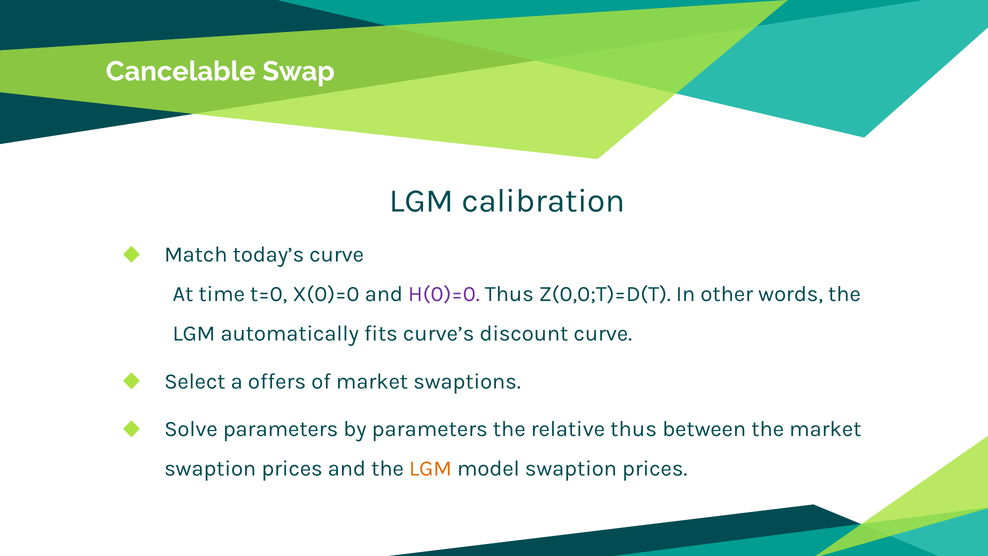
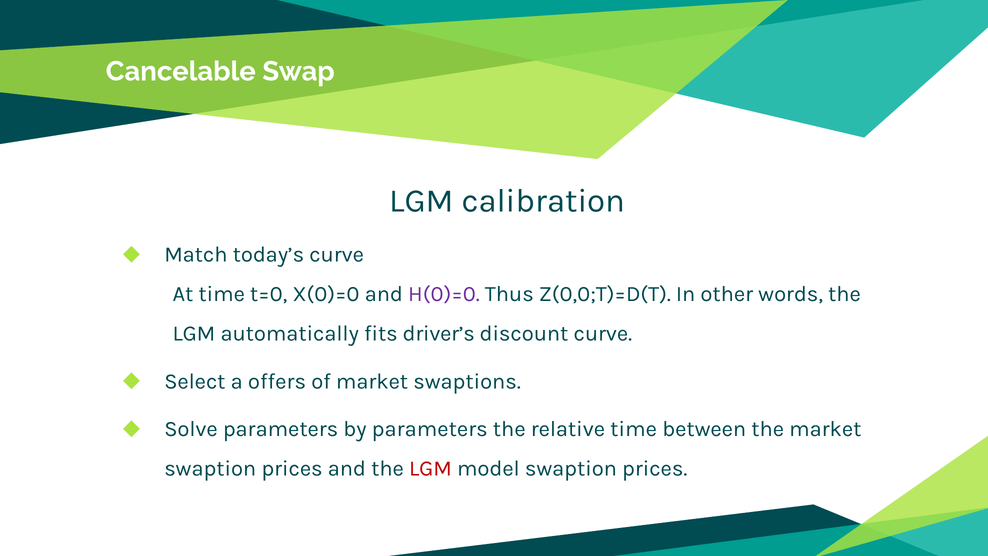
curve’s: curve’s -> driver’s (439, 333)
relative thus: thus -> time (634, 429)
LGM colour: orange -> red (430, 468)
